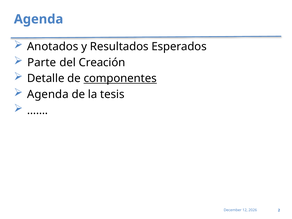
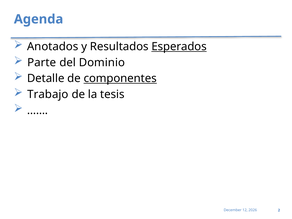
Esperados underline: none -> present (179, 47)
Creación: Creación -> Dominio (102, 63)
Agenda: Agenda -> Trabajo (48, 94)
